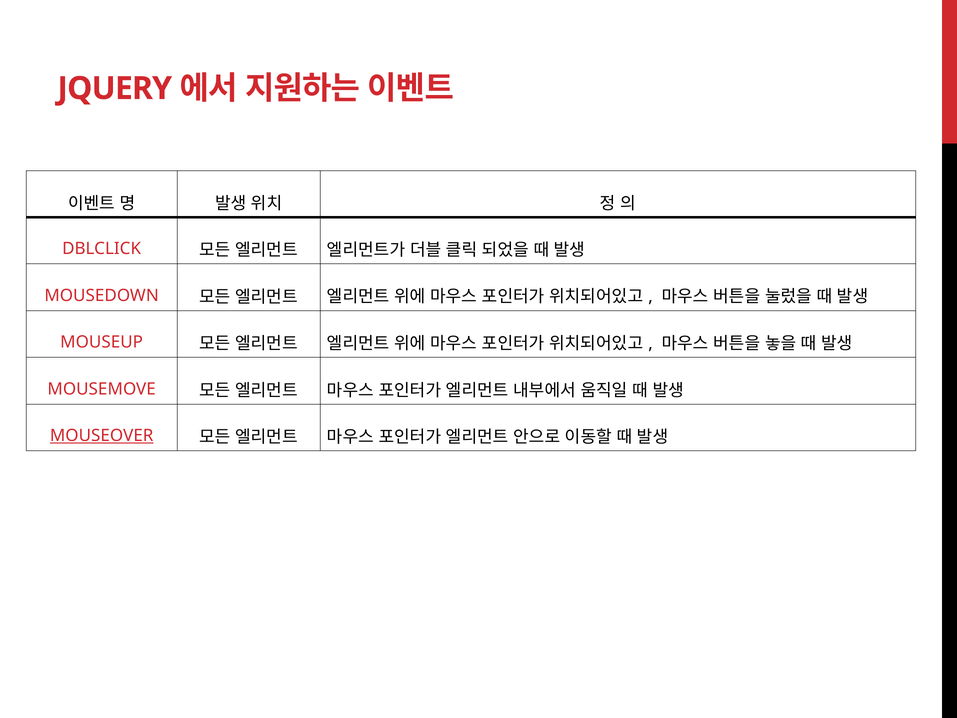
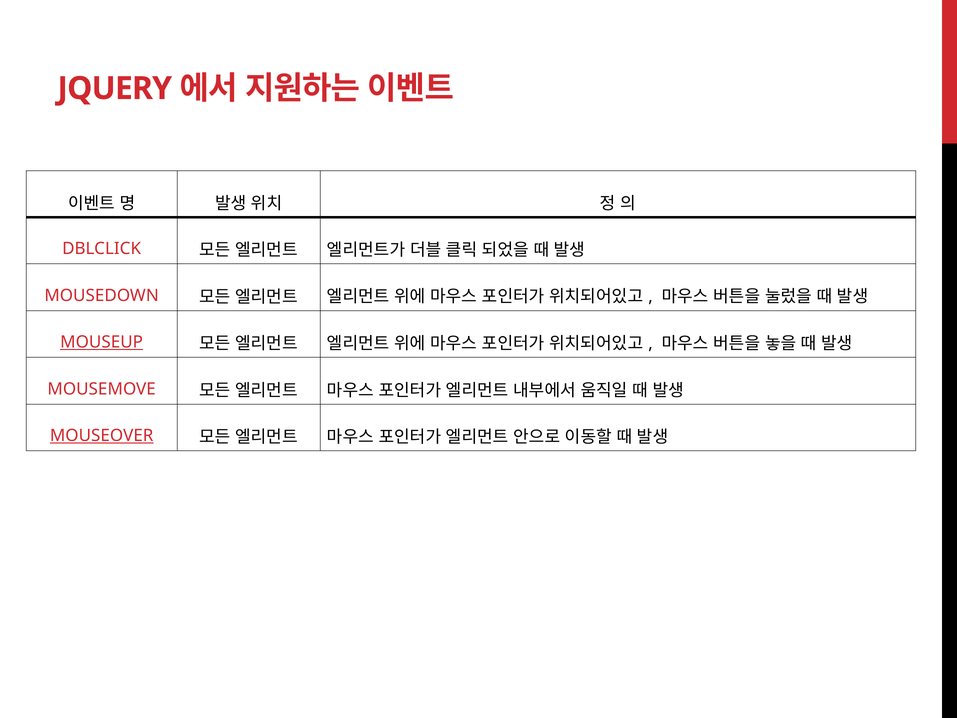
MOUSEUP underline: none -> present (102, 342)
